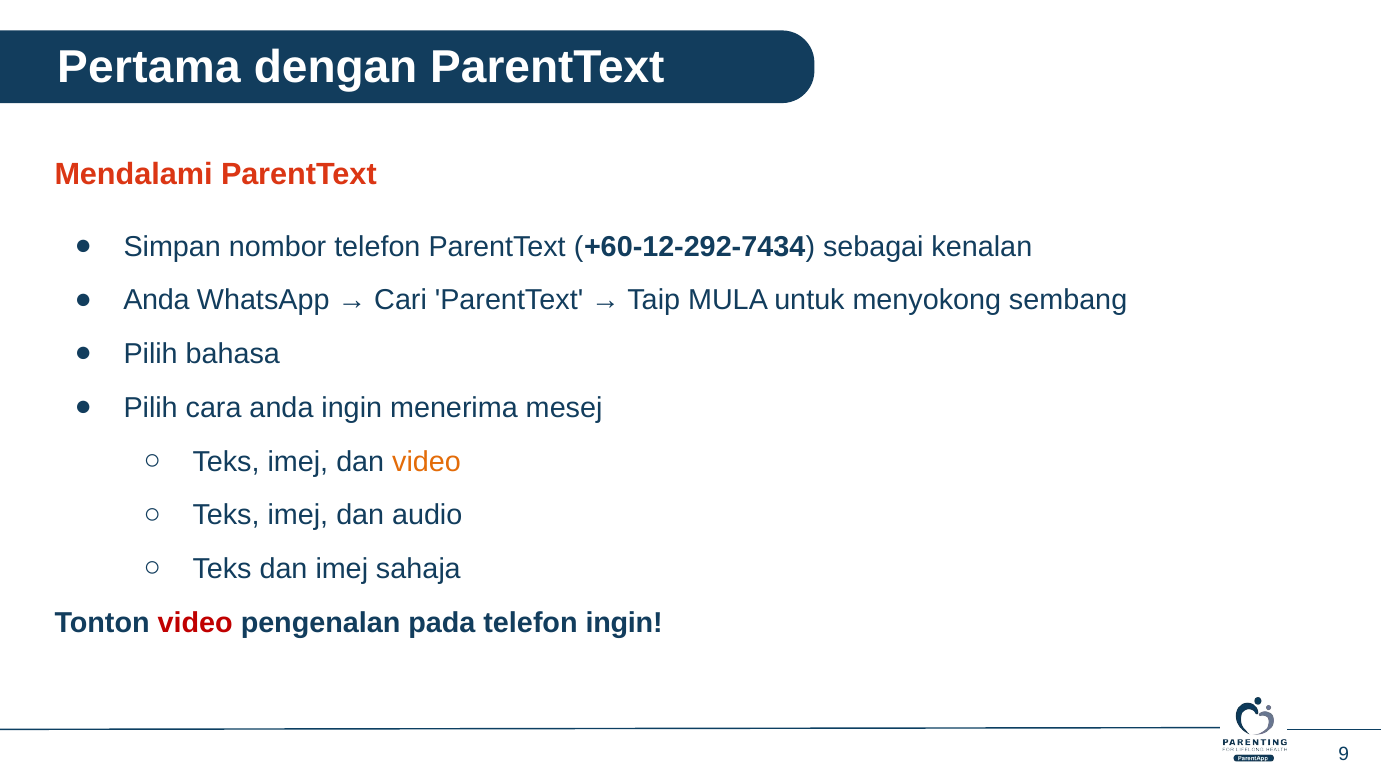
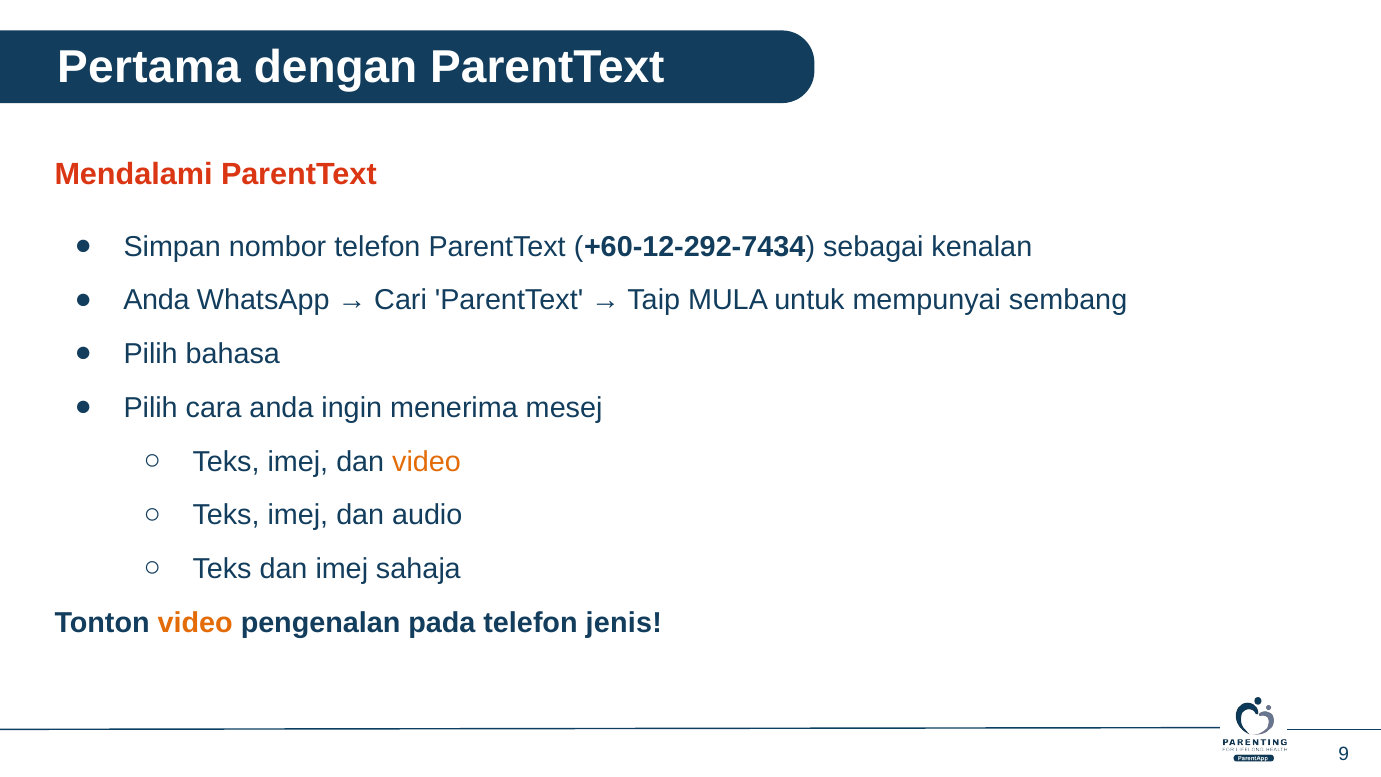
menyokong: menyokong -> mempunyai (927, 300)
video colour: red -> orange (195, 623)
telefon ingin: ingin -> jenis (624, 623)
